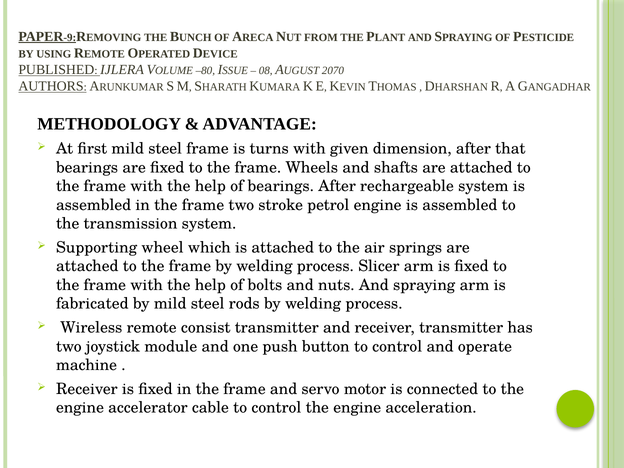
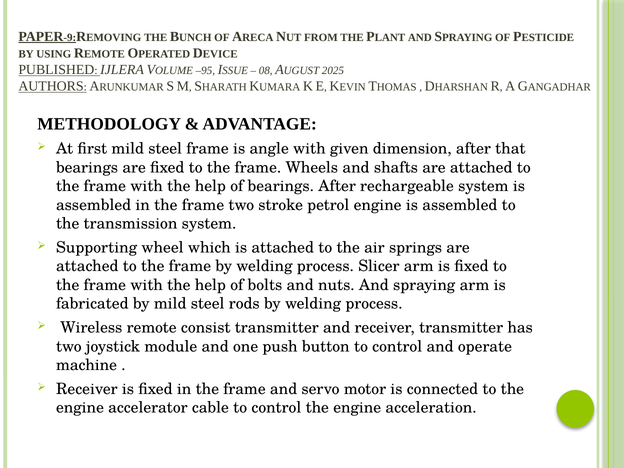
–80: –80 -> –95 (205, 71)
2070: 2070 -> 2025 (333, 71)
turns: turns -> angle (269, 149)
